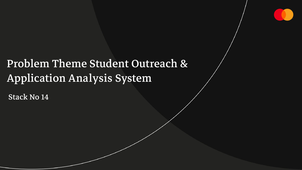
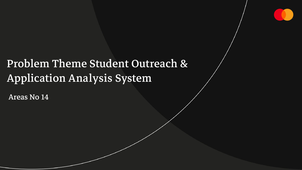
Stack: Stack -> Areas (18, 96)
